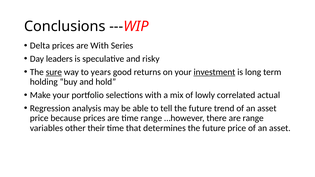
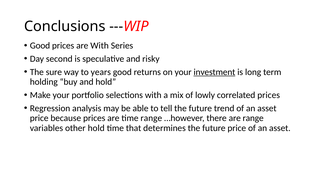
Delta: Delta -> Good (40, 46)
leaders: leaders -> second (59, 59)
sure underline: present -> none (54, 72)
correlated actual: actual -> prices (269, 95)
other their: their -> hold (96, 128)
